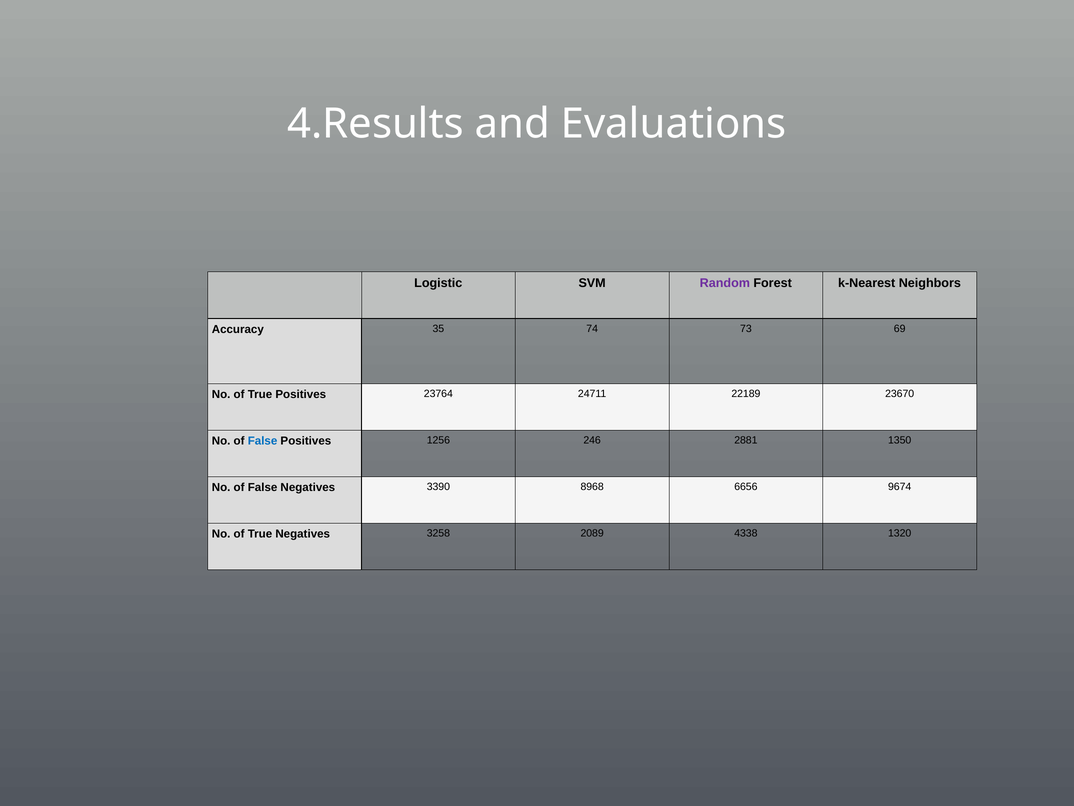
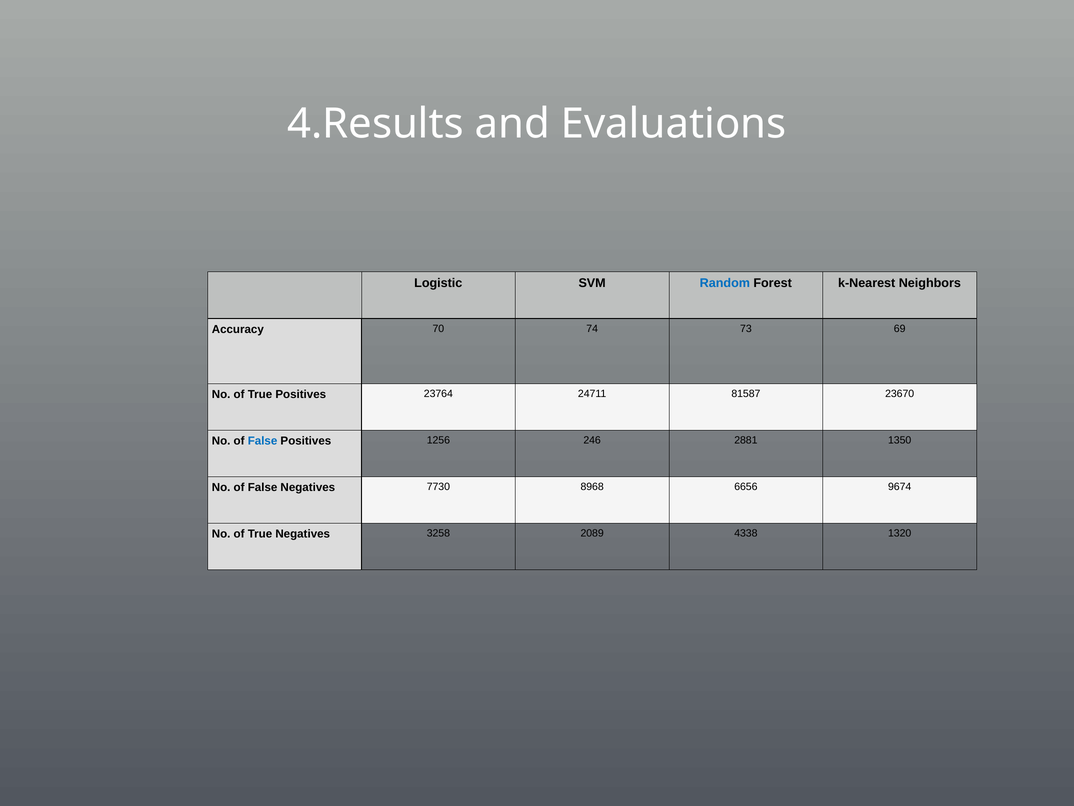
Random colour: purple -> blue (725, 283)
35: 35 -> 70 (438, 328)
22189: 22189 -> 81587 (746, 393)
3390: 3390 -> 7730 (438, 487)
